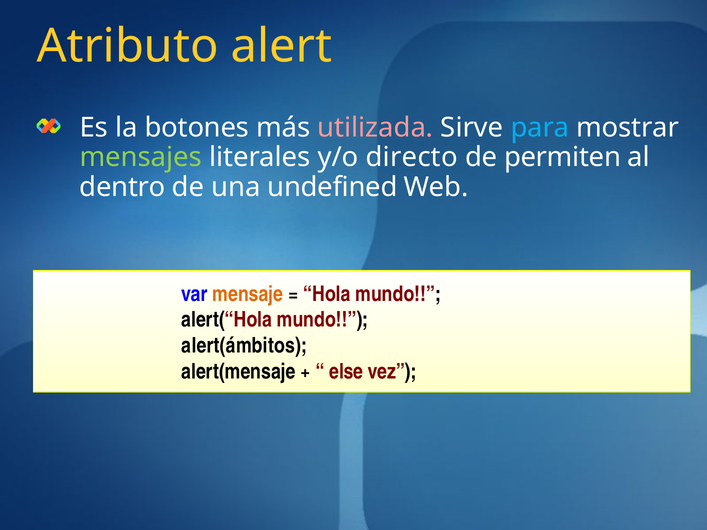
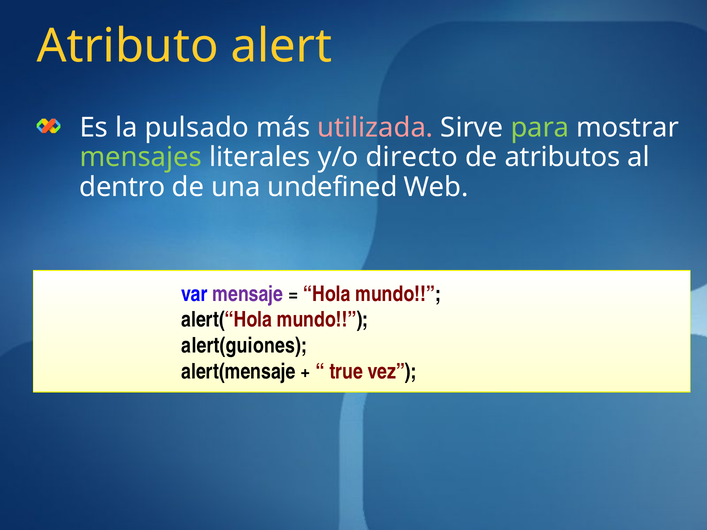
botones: botones -> pulsado (197, 128)
para colour: light blue -> light green (540, 128)
permiten: permiten -> atributos (563, 157)
mensaje colour: orange -> purple (248, 294)
alert(ámbitos: alert(ámbitos -> alert(guiones (244, 346)
else: else -> true (346, 372)
